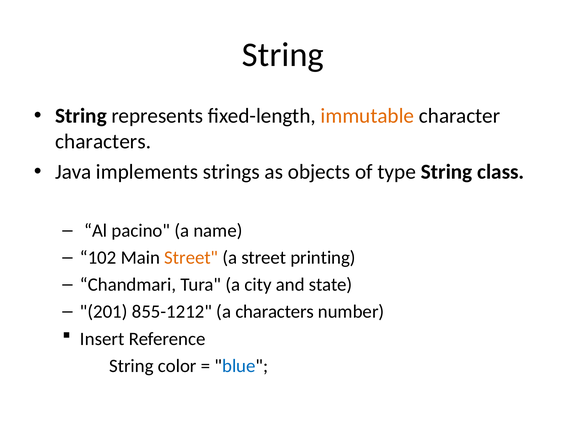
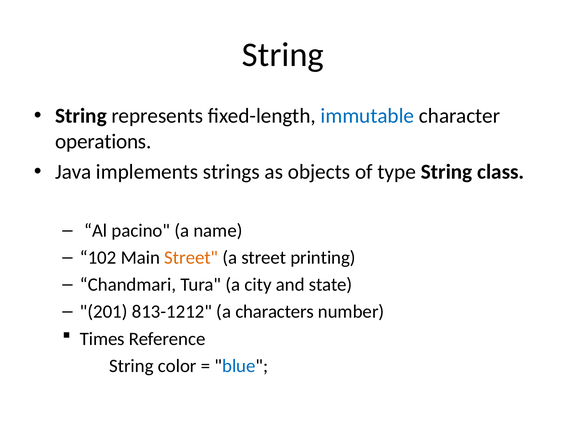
immutable colour: orange -> blue (367, 116)
characters: characters -> operations (103, 142)
855-1212: 855-1212 -> 813-1212 (172, 312)
Insert: Insert -> Times (102, 339)
